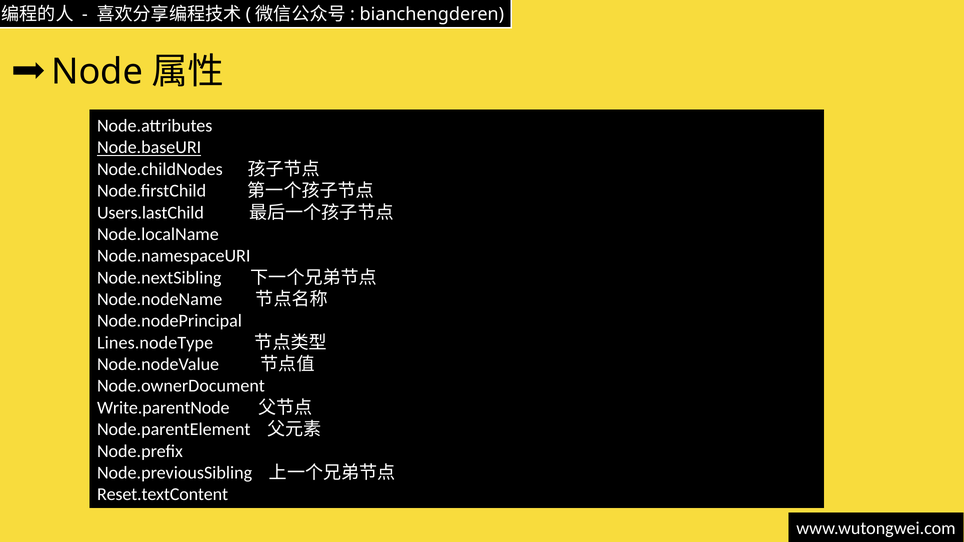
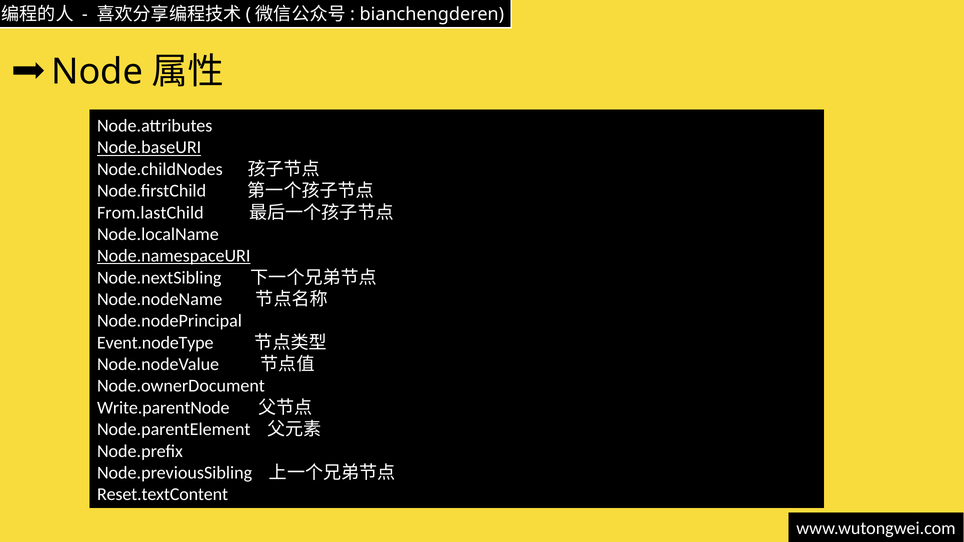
Users.lastChild: Users.lastChild -> From.lastChild (150, 213)
Node.namespaceURI underline: none -> present (174, 256)
Lines.nodeType: Lines.nodeType -> Event.nodeType (155, 343)
